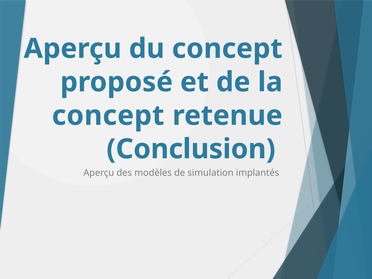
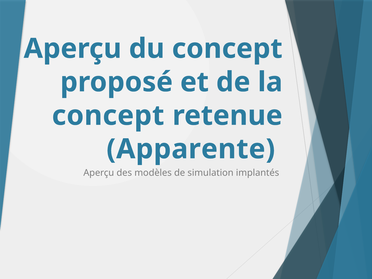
Conclusion: Conclusion -> Apparente (191, 149)
